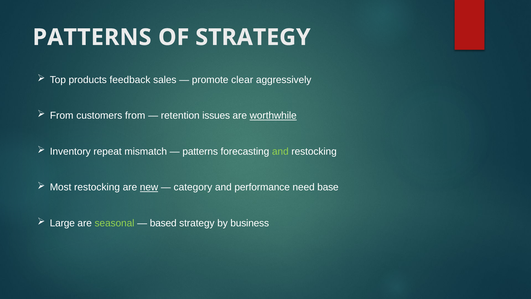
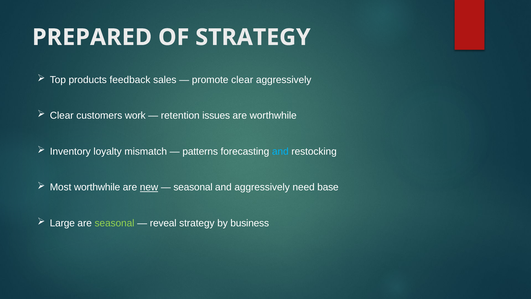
PATTERNS: PATTERNS -> PREPARED (92, 37)
From: From -> Clear (62, 115)
customers from: from -> work (135, 115)
worthwhile underline: present -> none (273, 115)
repeat: repeat -> loyalty (108, 151)
and colour: light green -> light blue (280, 151)
Most restocking: restocking -> worthwhile (97, 187)
category: category -> seasonal (193, 187)
and performance: performance -> aggressively (262, 187)
based: based -> reveal (163, 223)
